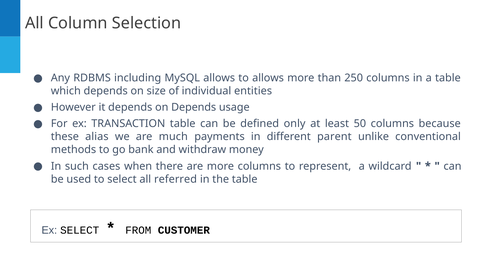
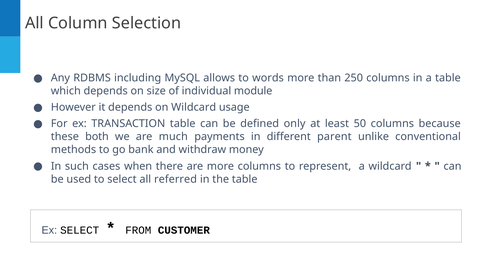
to allows: allows -> words (268, 78)
entities: entities -> module (253, 91)
on Depends: Depends -> Wildcard (194, 108)
alias: alias -> both (97, 137)
